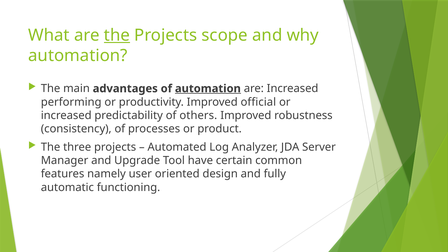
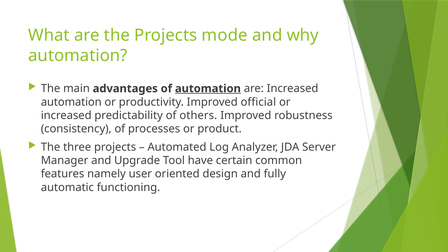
the underline: present -> none (117, 35)
scope: scope -> mode (225, 35)
performing: performing -> automation (71, 102)
